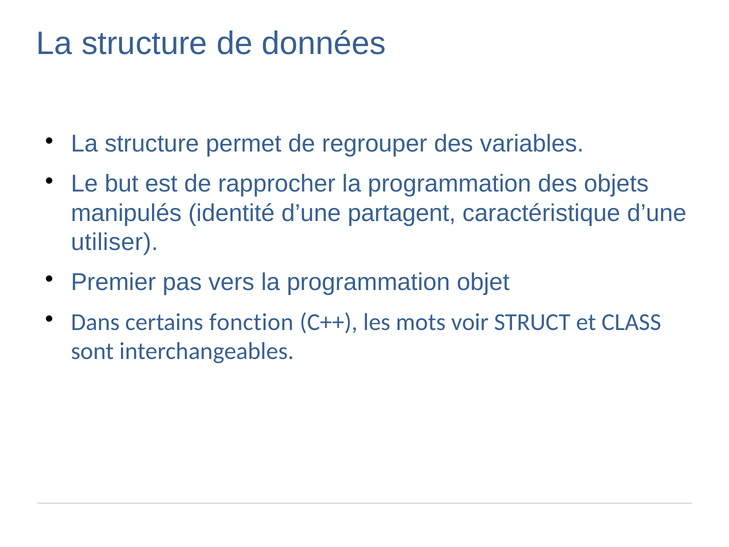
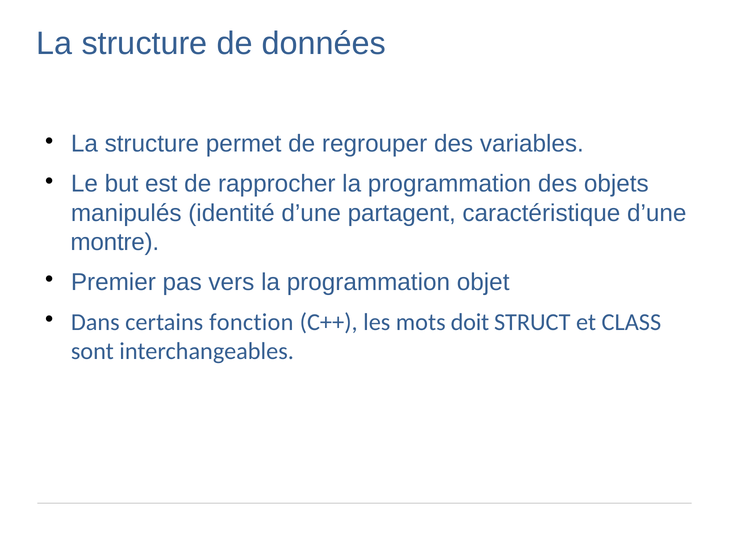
utiliser: utiliser -> montre (115, 242)
voir: voir -> doit (470, 322)
